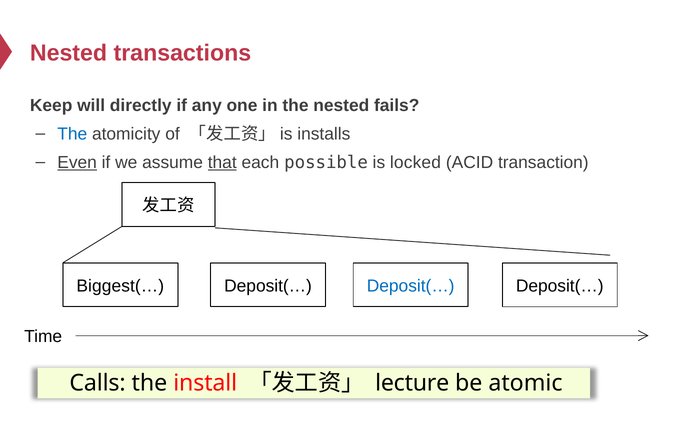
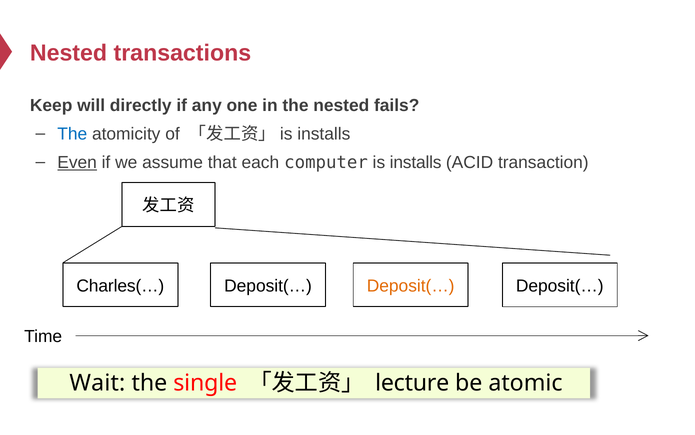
that underline: present -> none (222, 162)
possible: possible -> computer (326, 162)
is locked: locked -> installs (416, 162)
Biggest(…: Biggest(… -> Charles(… (120, 286)
Deposit(… colour: blue -> orange (411, 286)
Calls: Calls -> Wait (97, 383)
install: install -> single (205, 383)
